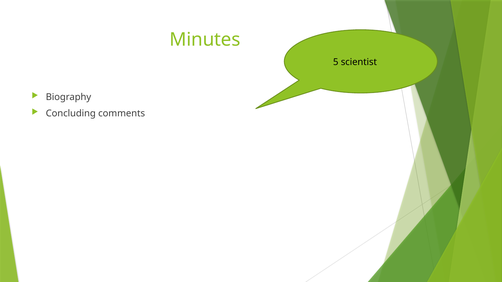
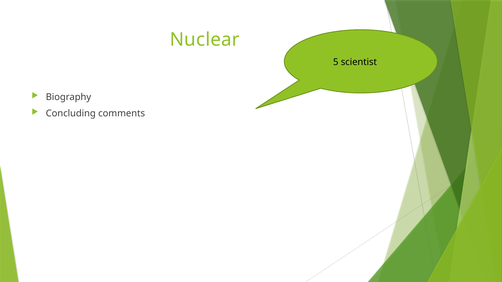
Minutes: Minutes -> Nuclear (205, 40)
